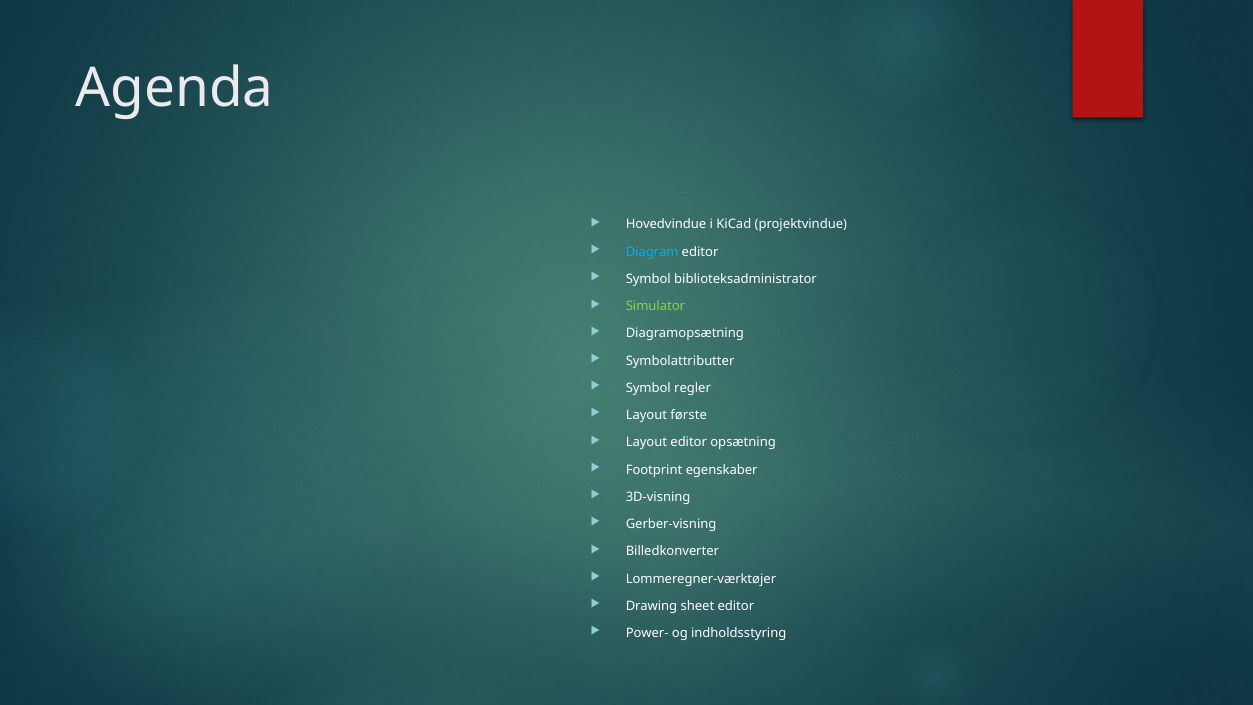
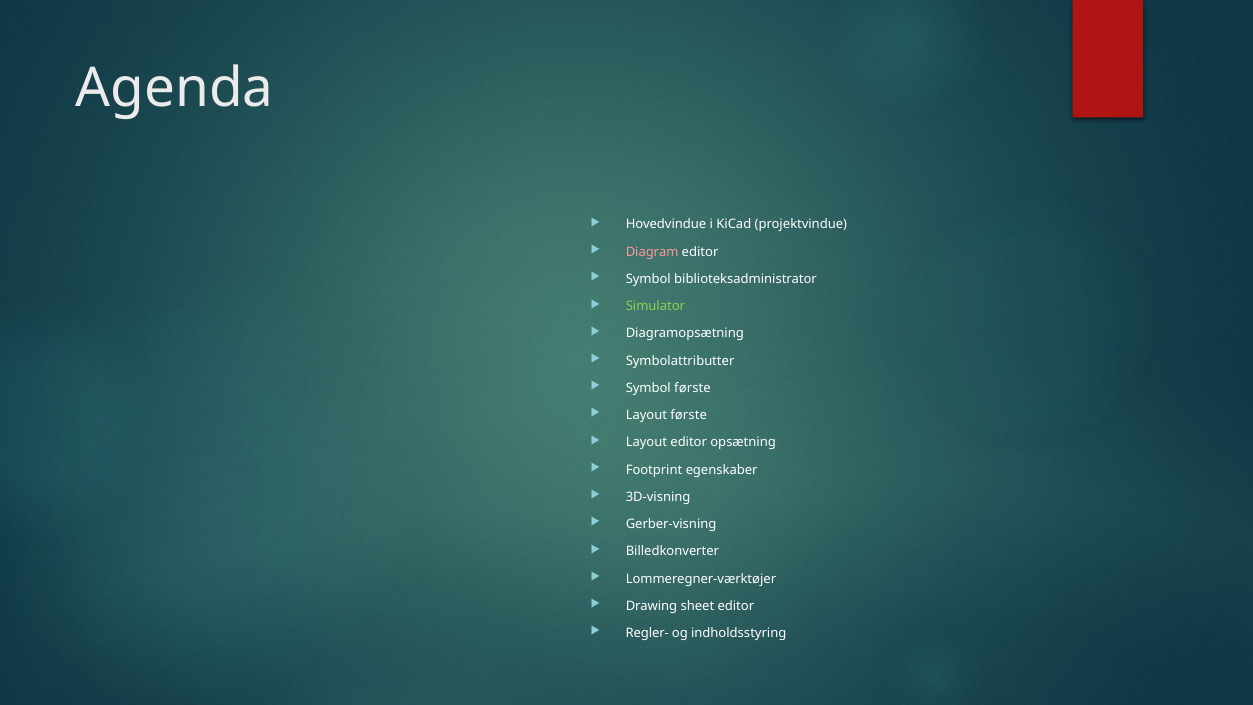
Diagram colour: light blue -> pink (652, 252)
Symbol regler: regler -> første (692, 388)
Power-: Power- -> Regler- (647, 633)
